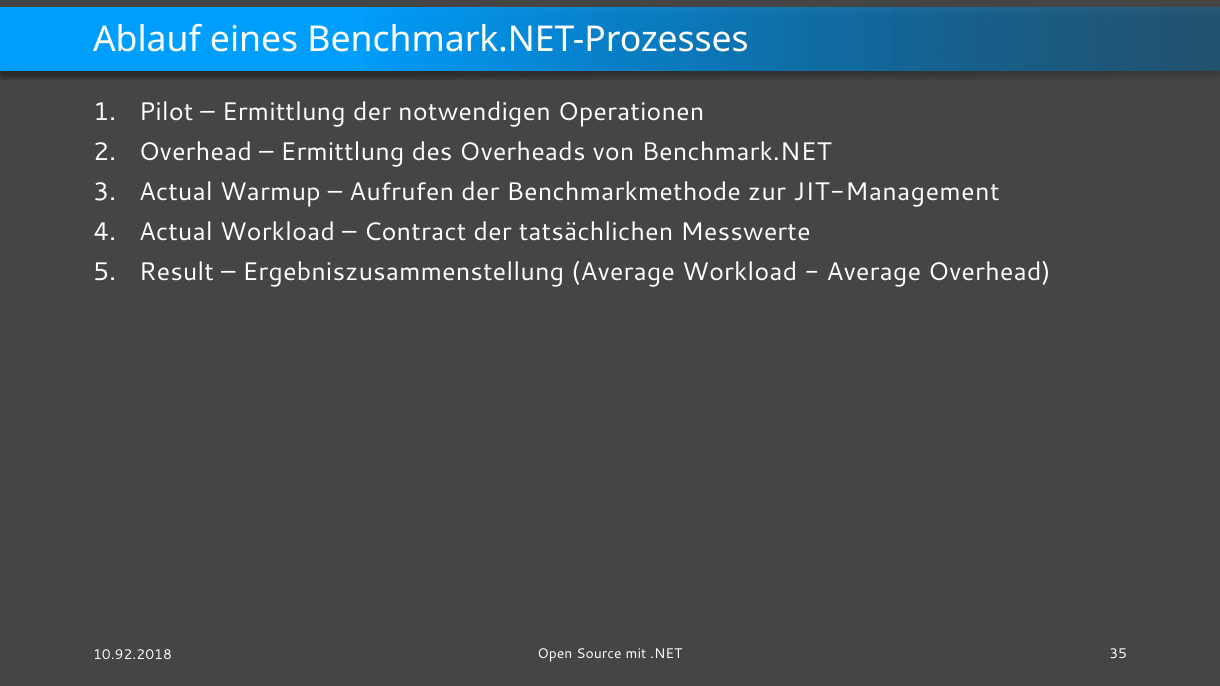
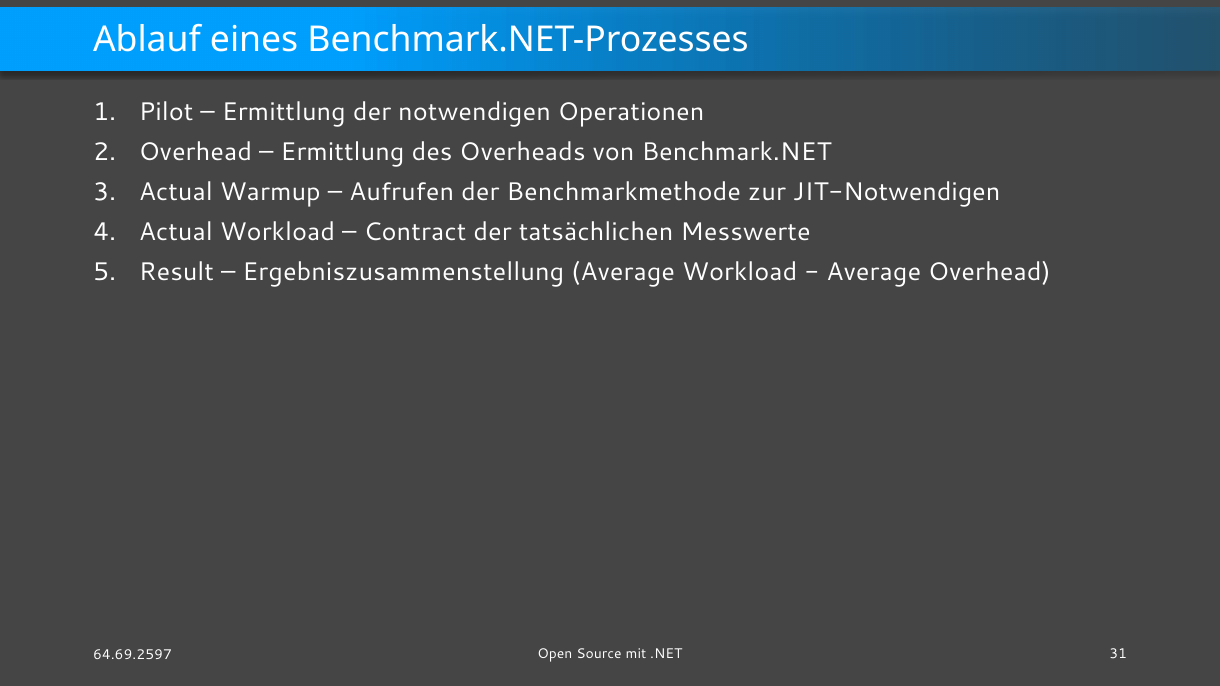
JIT-Management: JIT-Management -> JIT-Notwendigen (897, 192)
35: 35 -> 31 (1118, 654)
10.92.2018: 10.92.2018 -> 64.69.2597 (132, 655)
